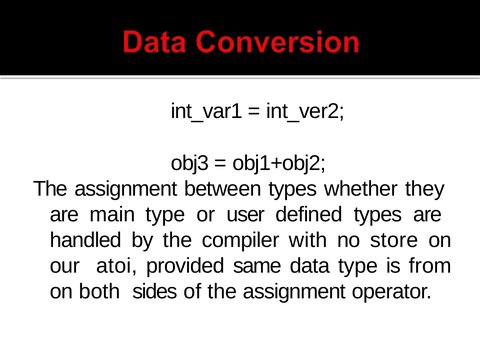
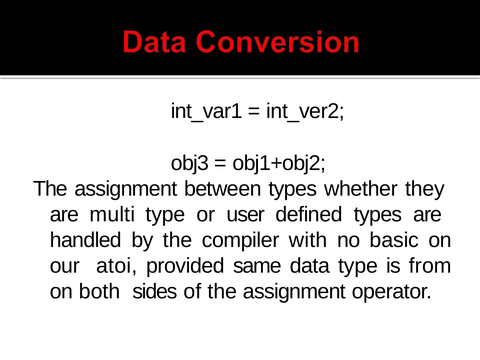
main: main -> multi (112, 214)
store: store -> basic (394, 240)
